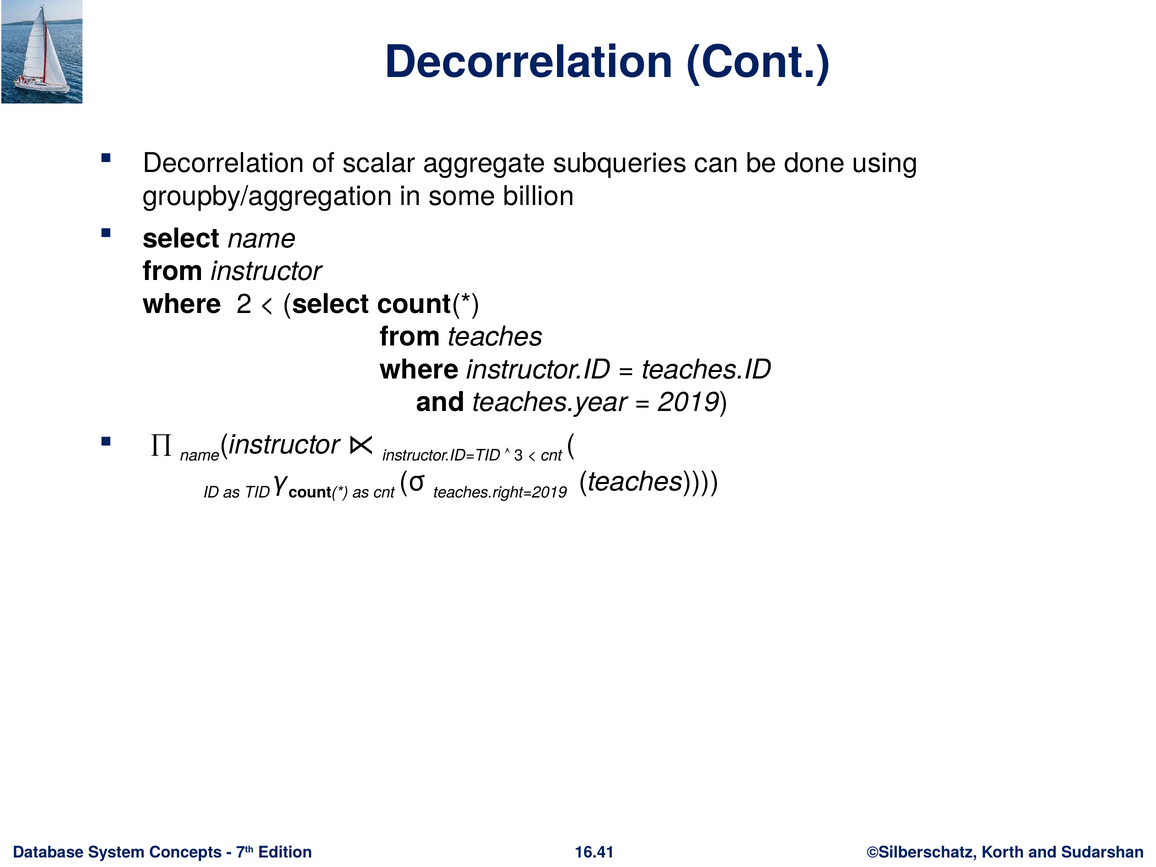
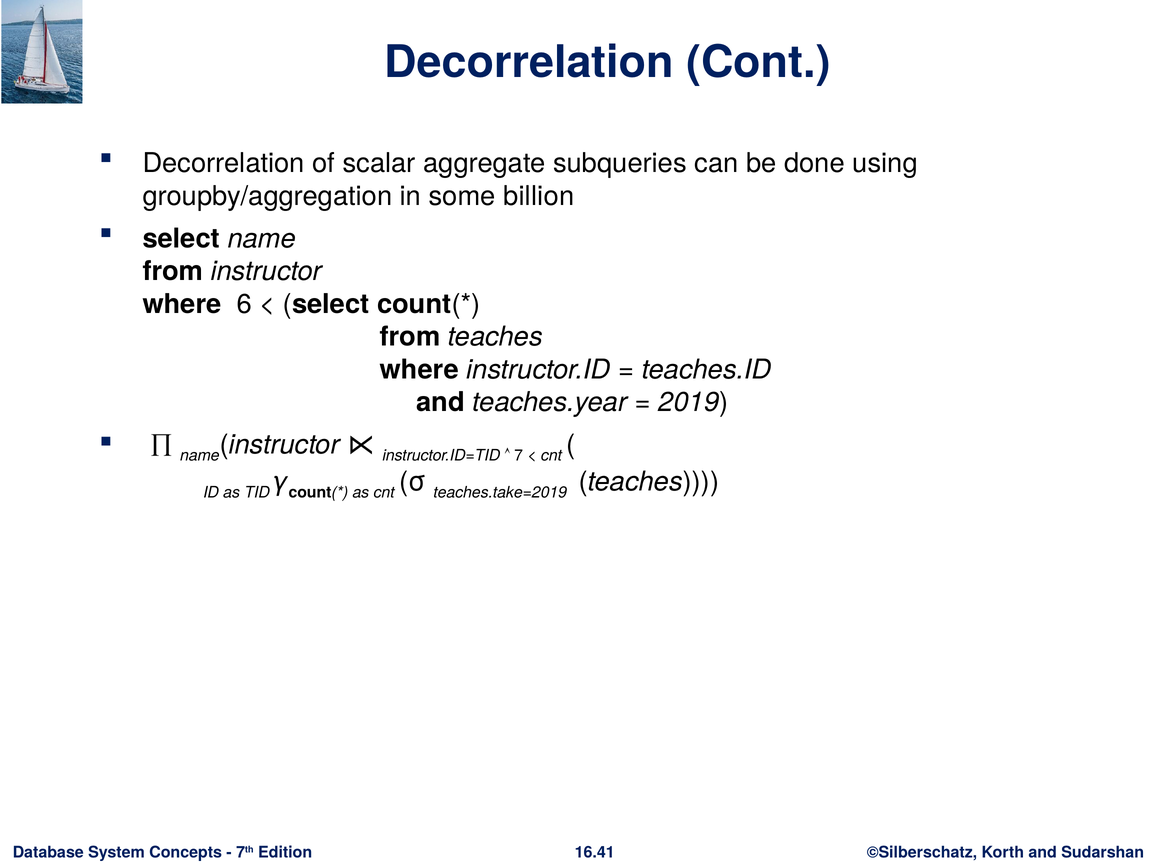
2: 2 -> 6 (244, 304)
3: 3 -> 7 (519, 455)
teaches.right=2019: teaches.right=2019 -> teaches.take=2019 (500, 493)
